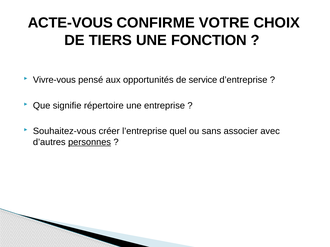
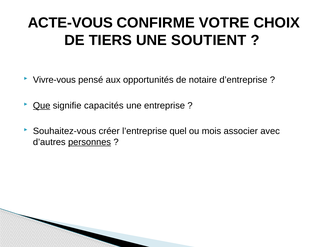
FONCTION: FONCTION -> SOUTIENT (209, 40)
service: service -> notaire (203, 80)
Que underline: none -> present (42, 106)
répertoire: répertoire -> capacités (104, 106)
sans: sans -> mois (211, 131)
